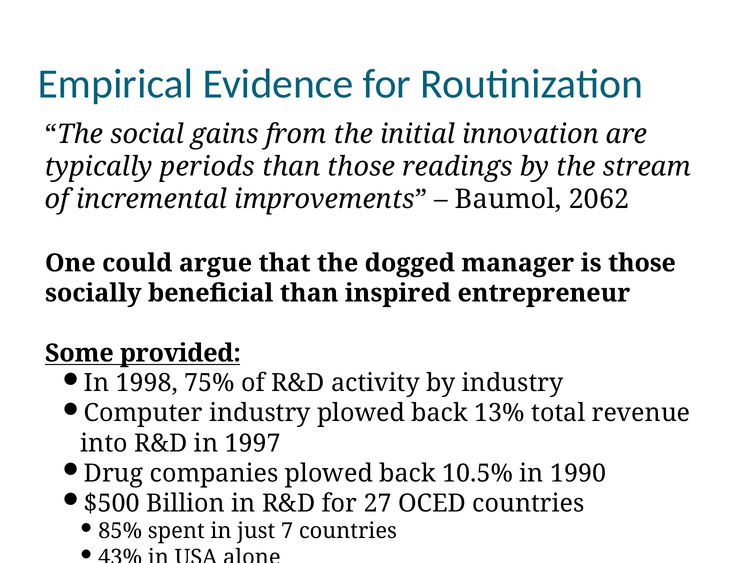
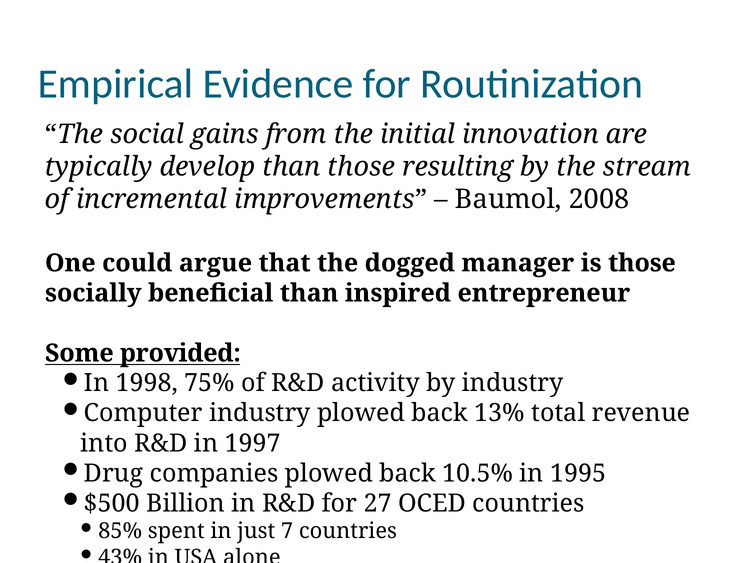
periods: periods -> develop (207, 167)
readings: readings -> resulting (458, 167)
2062: 2062 -> 2008 (599, 200)
1990: 1990 -> 1995 (578, 473)
